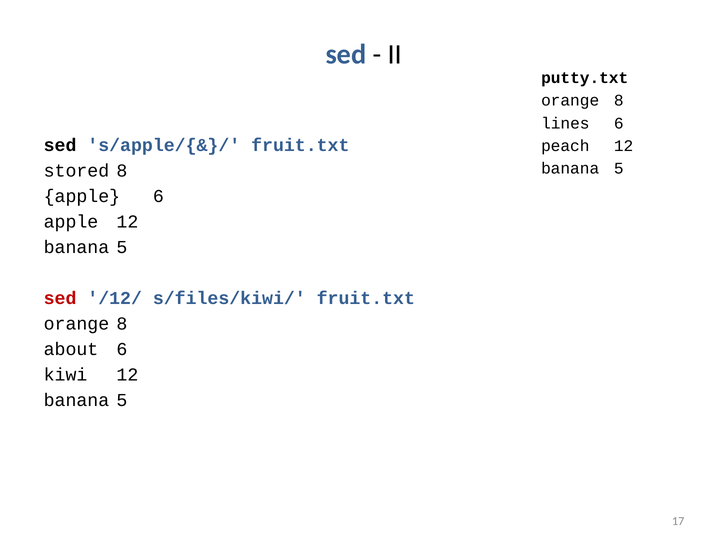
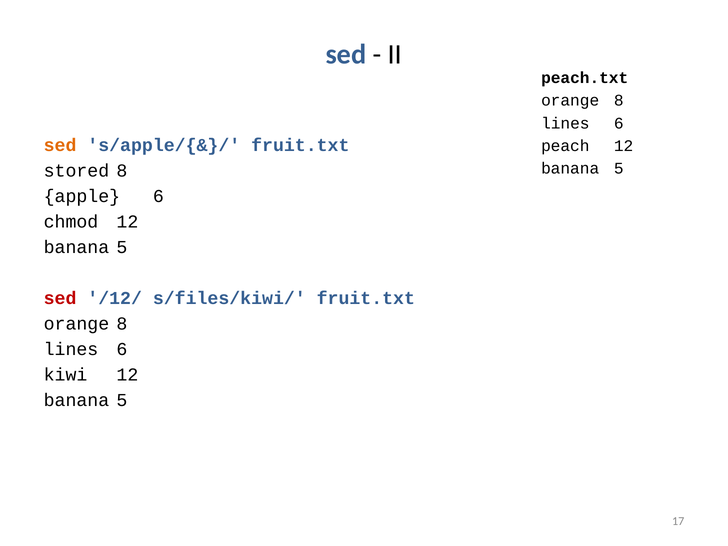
putty.txt: putty.txt -> peach.txt (585, 78)
sed colour: black -> orange (60, 145)
apple: apple -> chmod (71, 222)
about: about -> lines (71, 349)
